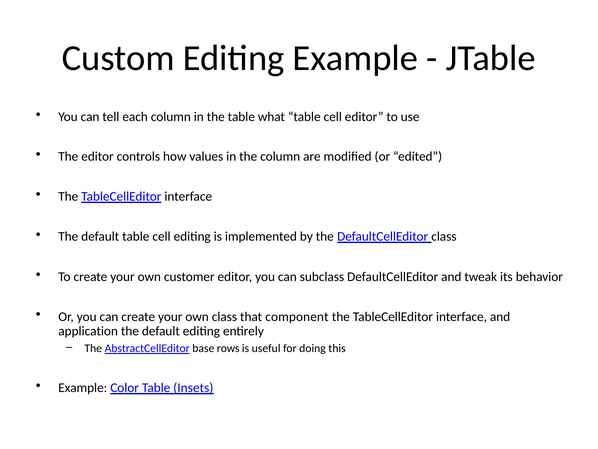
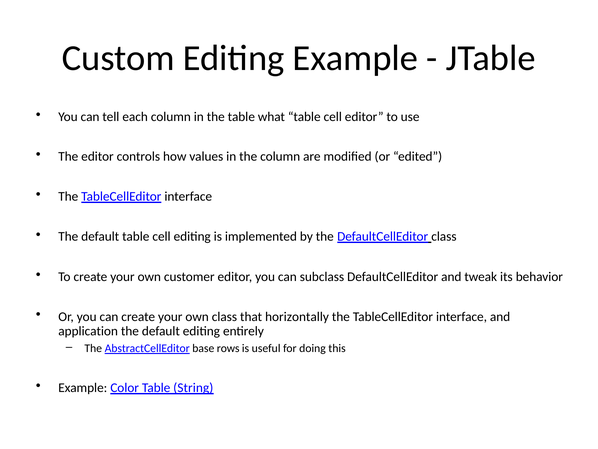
component: component -> horizontally (297, 316)
Insets: Insets -> String (193, 387)
